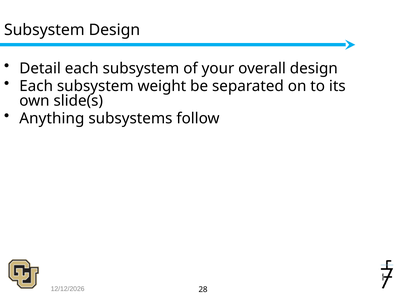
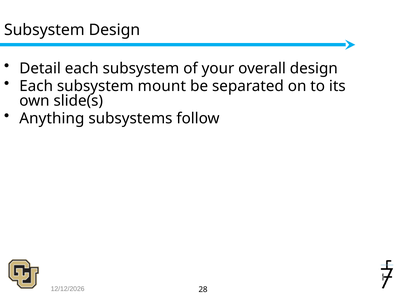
weight: weight -> mount (162, 86)
